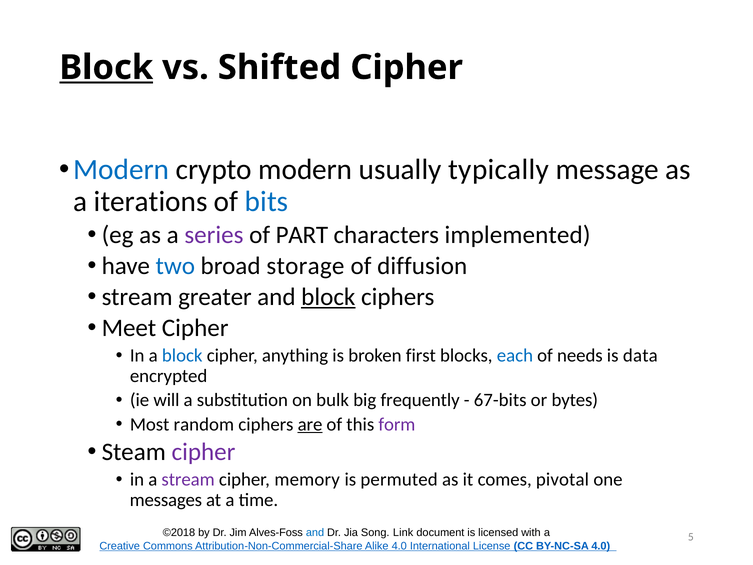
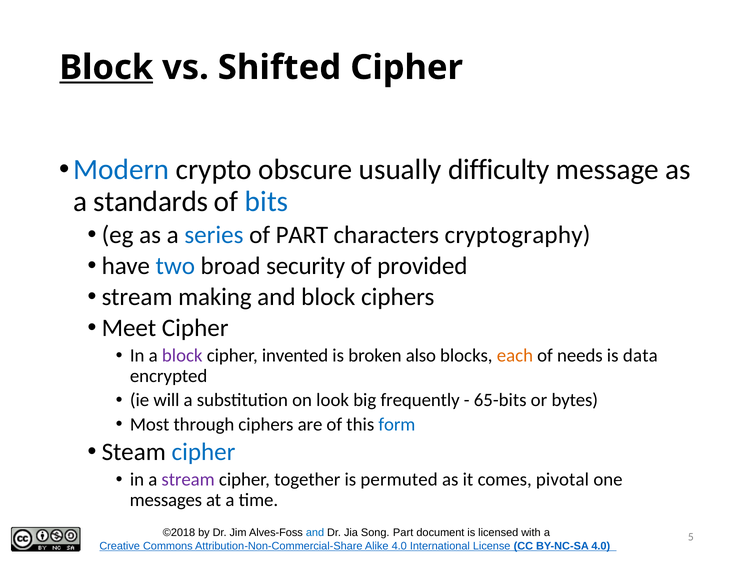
crypto modern: modern -> obscure (305, 170)
typically: typically -> difficulty (499, 170)
iterations: iterations -> standards (151, 201)
series colour: purple -> blue (214, 235)
implemented: implemented -> cryptography (518, 235)
storage: storage -> security (306, 266)
diffusion: diffusion -> provided (422, 266)
greater: greater -> making (215, 297)
block underline: present -> none (328, 297)
block colour: blue -> purple (182, 355)
anything: anything -> invented (295, 355)
first: first -> also (421, 355)
each colour: blue -> orange (515, 355)
bulk: bulk -> look (333, 400)
67-bits: 67-bits -> 65-bits (500, 400)
random: random -> through (204, 424)
are underline: present -> none (310, 424)
form colour: purple -> blue (397, 424)
cipher colour: purple -> blue (203, 452)
memory: memory -> together (307, 479)
Link: Link -> Part (403, 533)
